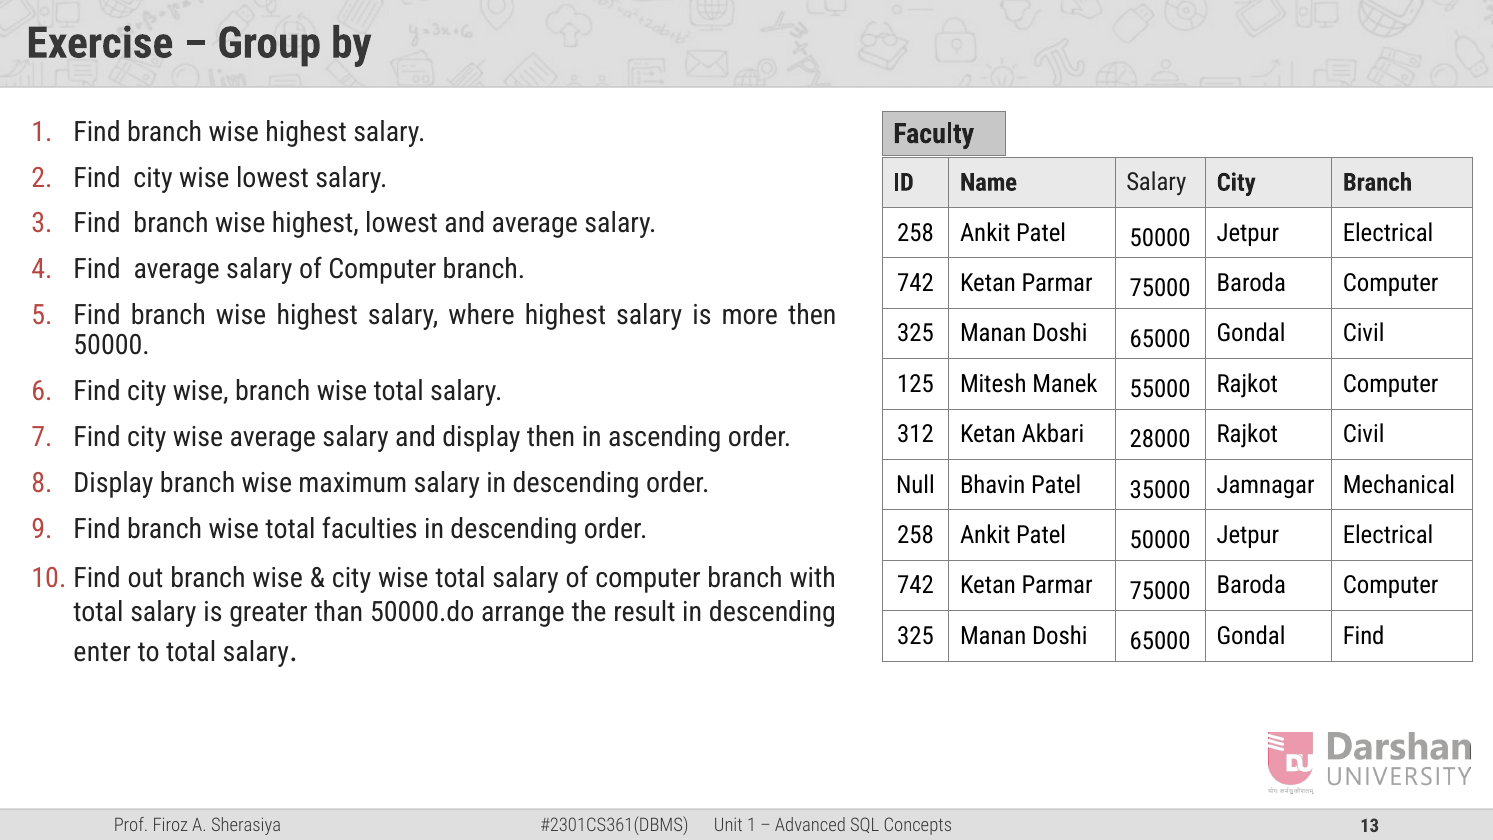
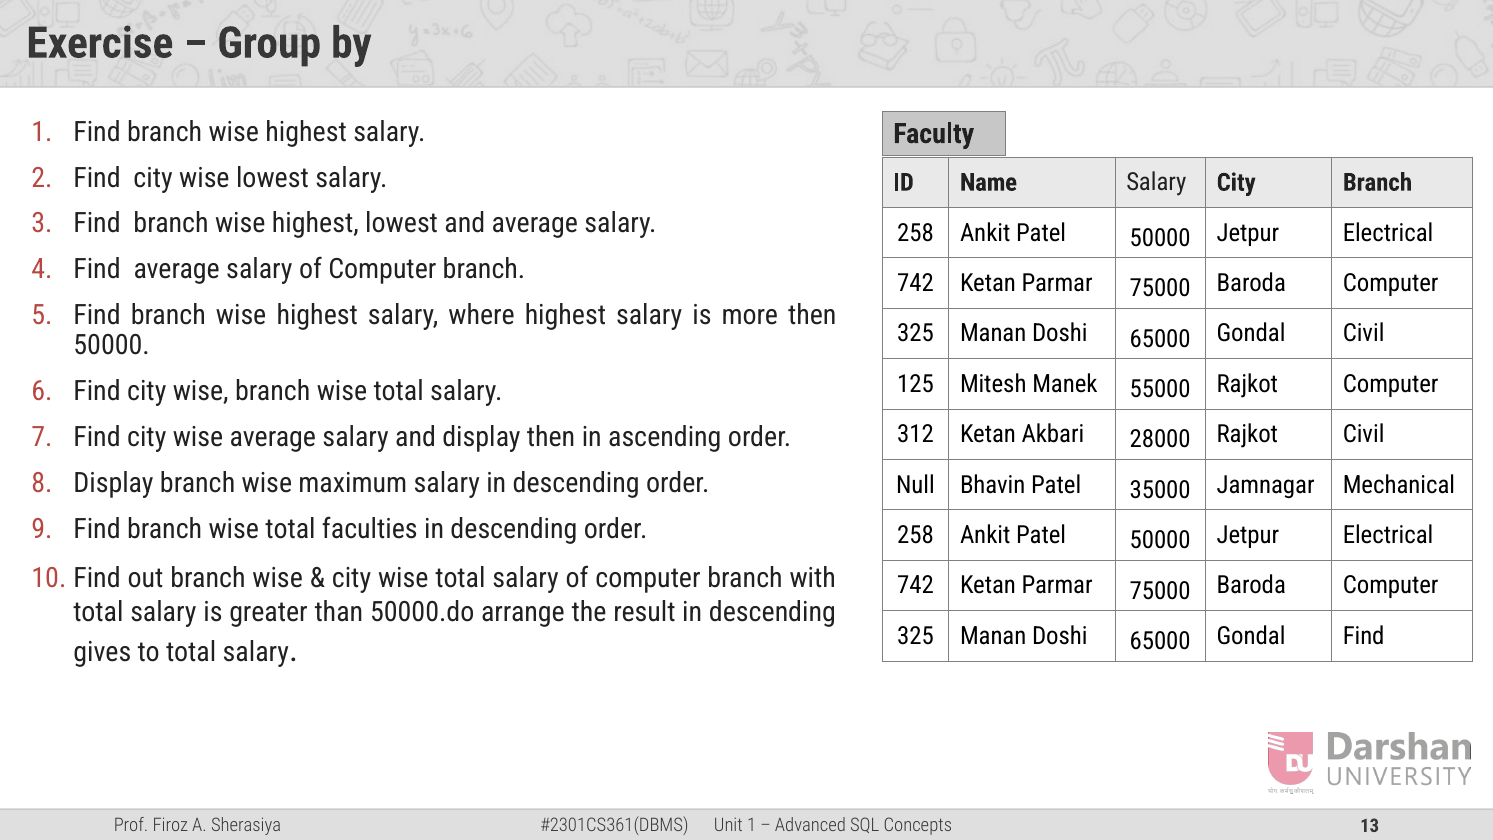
enter: enter -> gives (102, 652)
